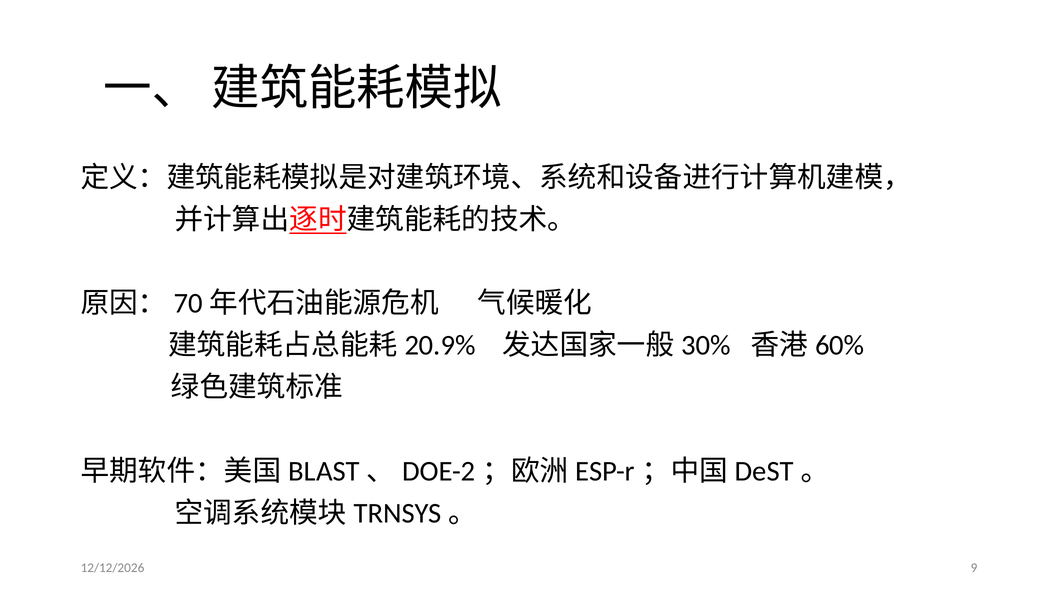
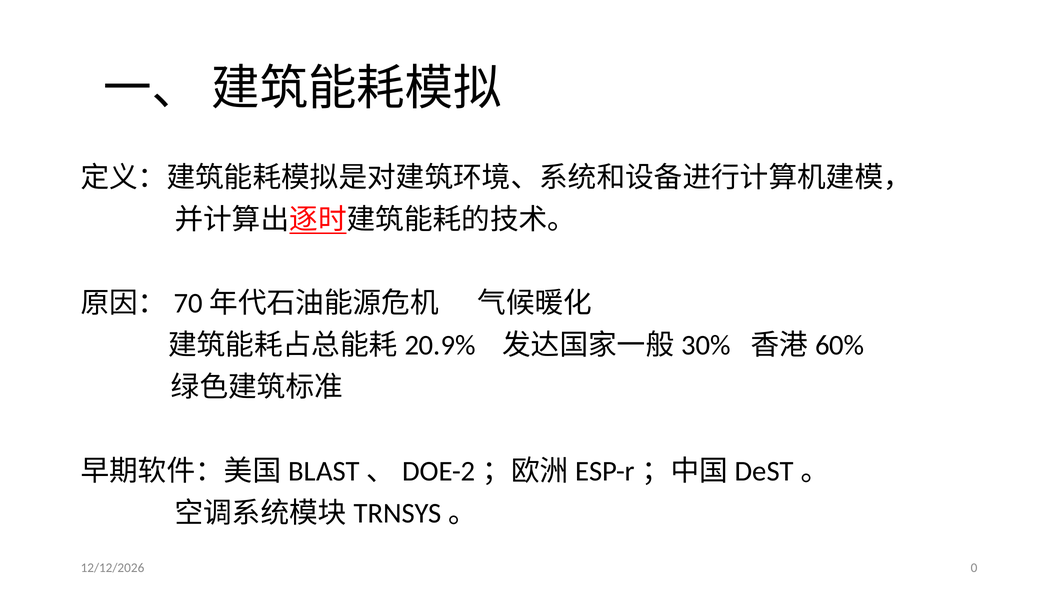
9: 9 -> 0 (974, 568)
